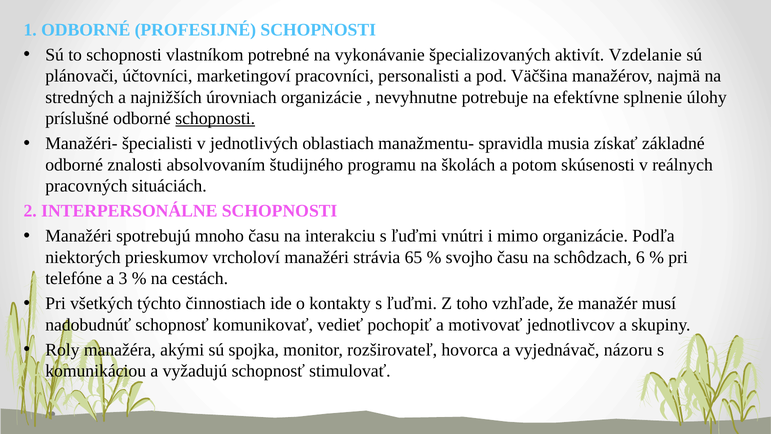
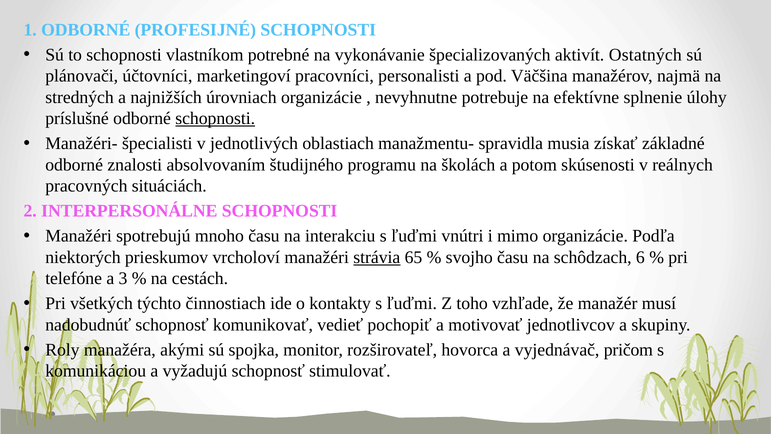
Vzdelanie: Vzdelanie -> Ostatných (645, 55)
strávia underline: none -> present (377, 257)
názoru: názoru -> pričom (628, 350)
